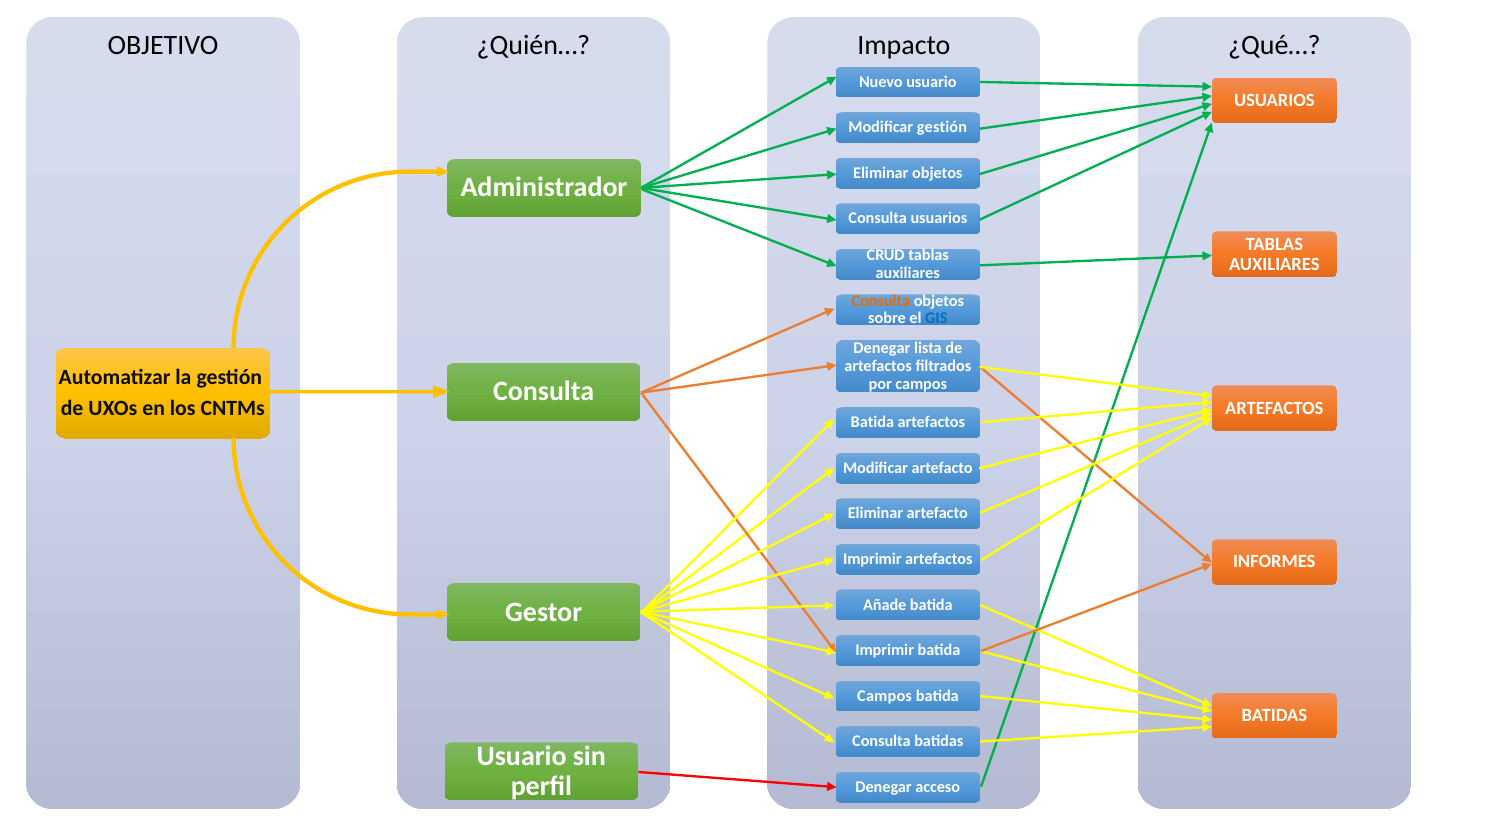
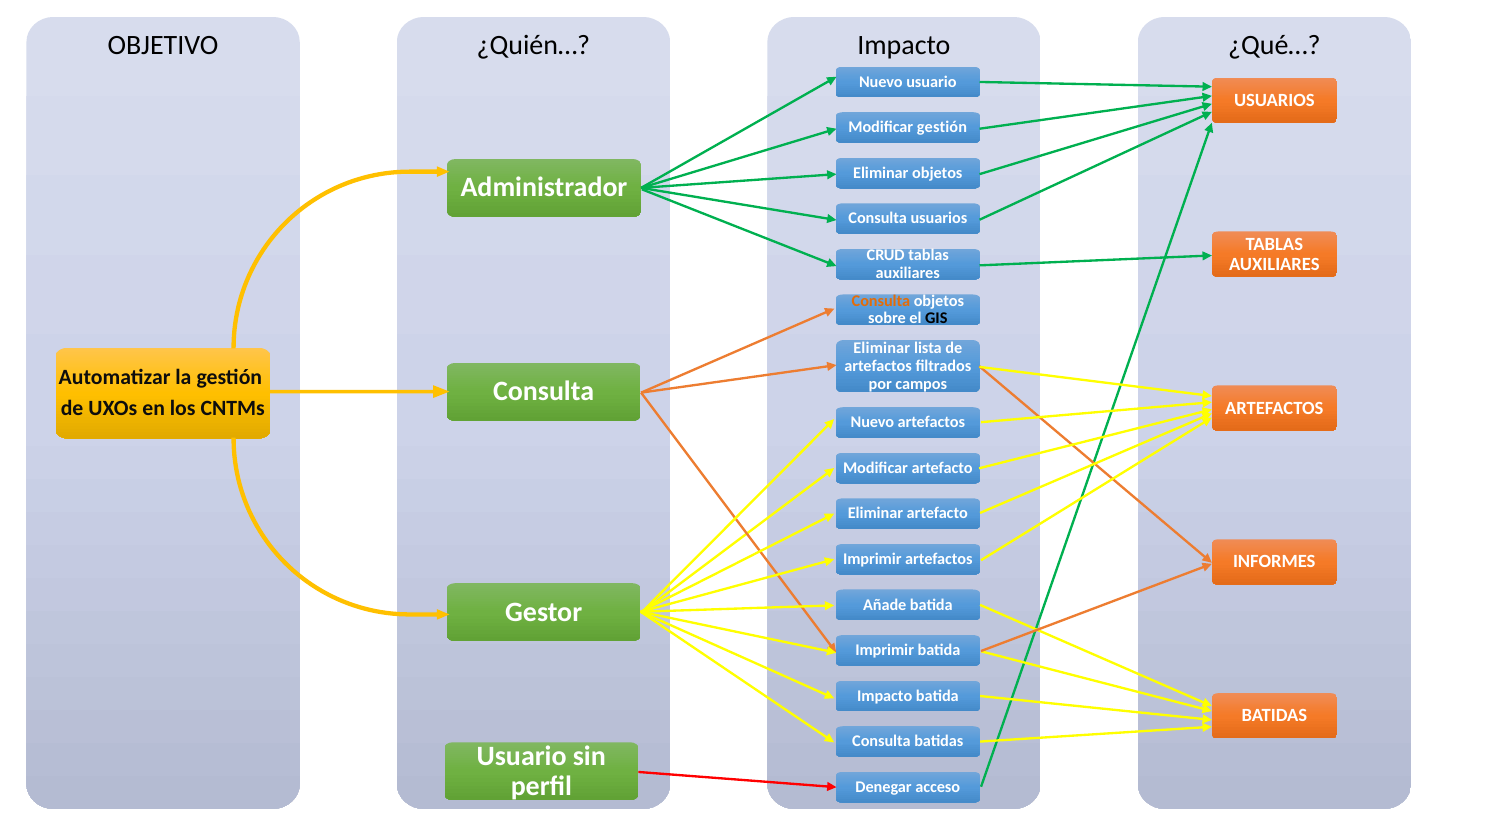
GIS colour: blue -> black (936, 318)
Denegar: Denegar -> Eliminar (882, 348)
Batida: Batida -> Nuevo (872, 422)
Campos: Campos -> Impacto (885, 696)
